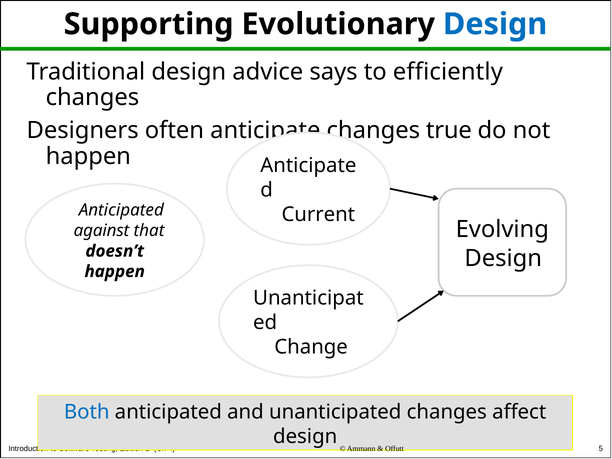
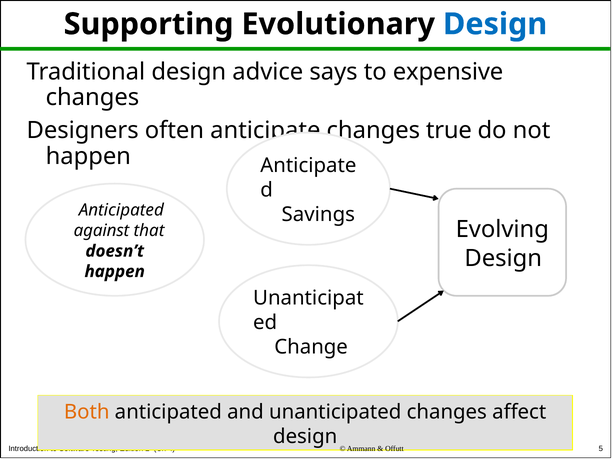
efficiently: efficiently -> expensive (448, 72)
Current: Current -> Savings (318, 215)
Both colour: blue -> orange (87, 412)
